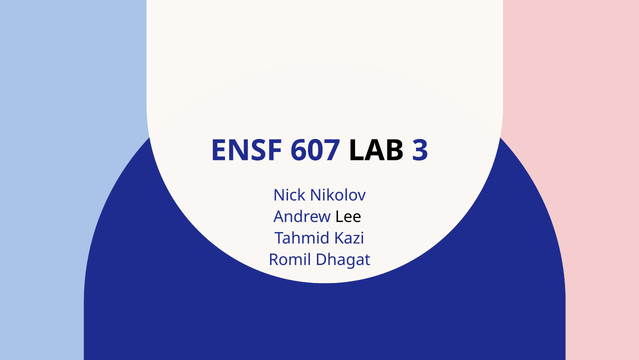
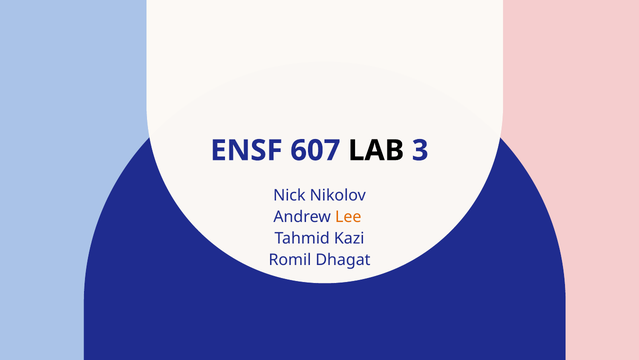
Lee colour: black -> orange (348, 217)
